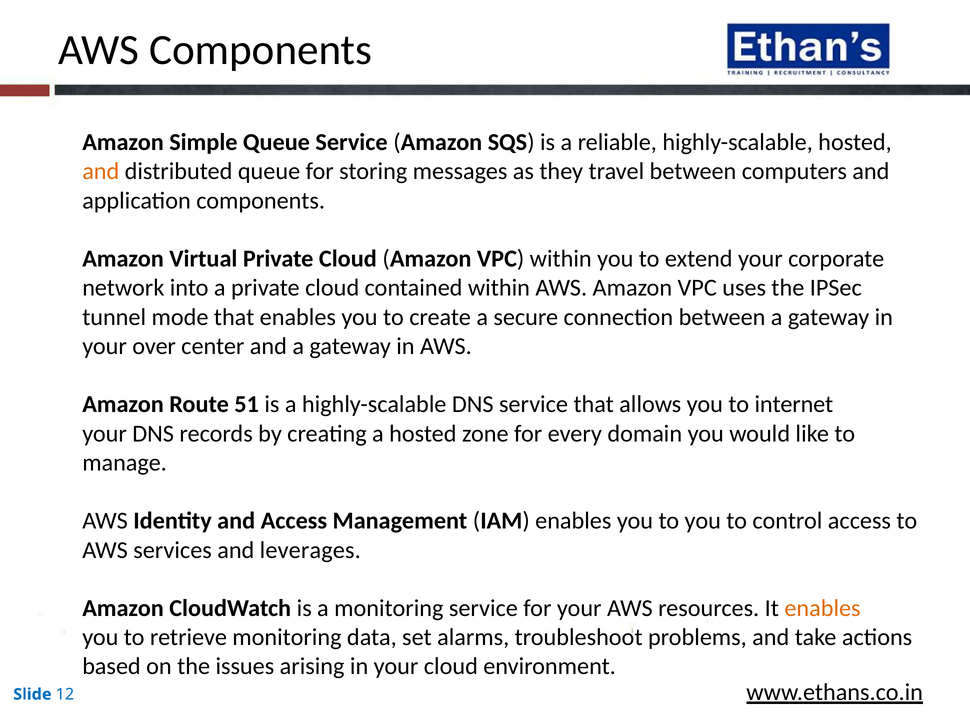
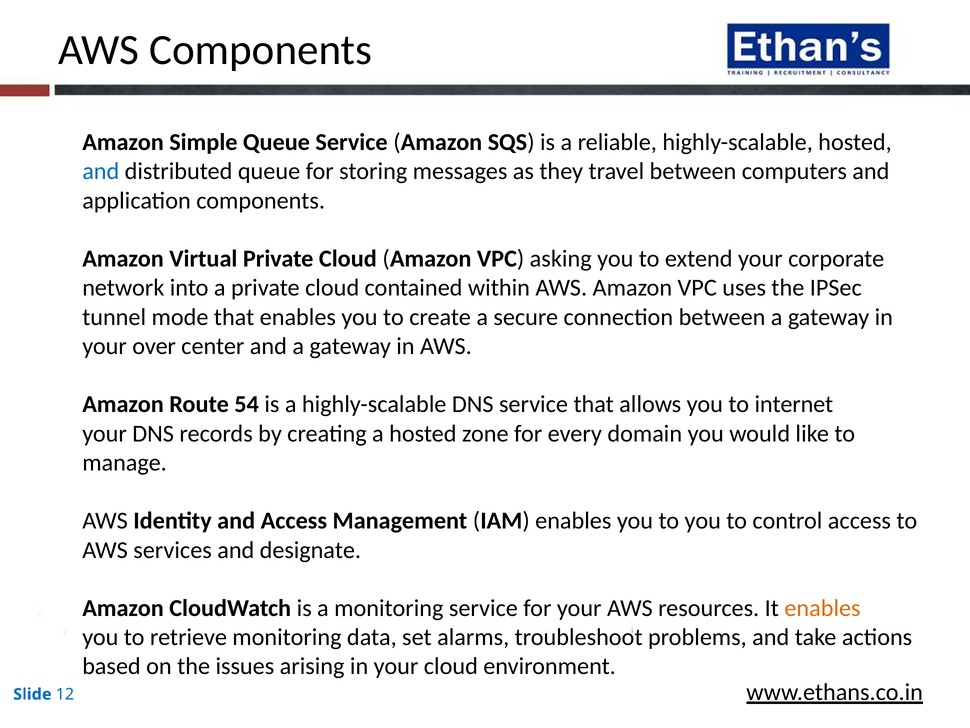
and colour: orange -> blue (101, 171)
VPC within: within -> asking (561, 259)
51: 51 -> 54 (247, 404)
leverages: leverages -> designate (310, 550)
